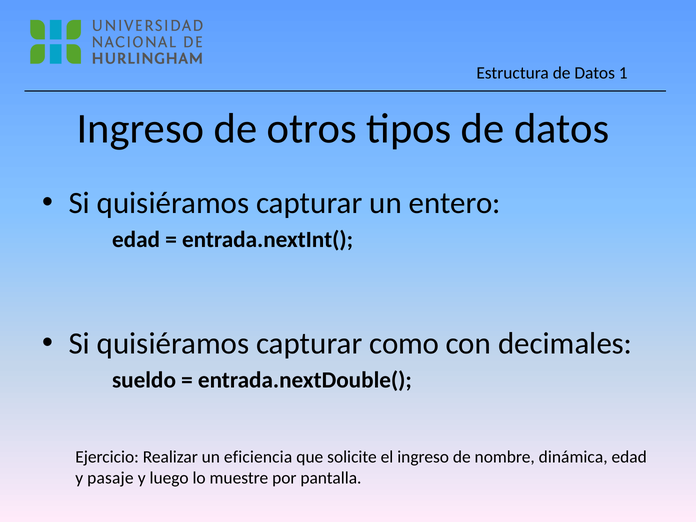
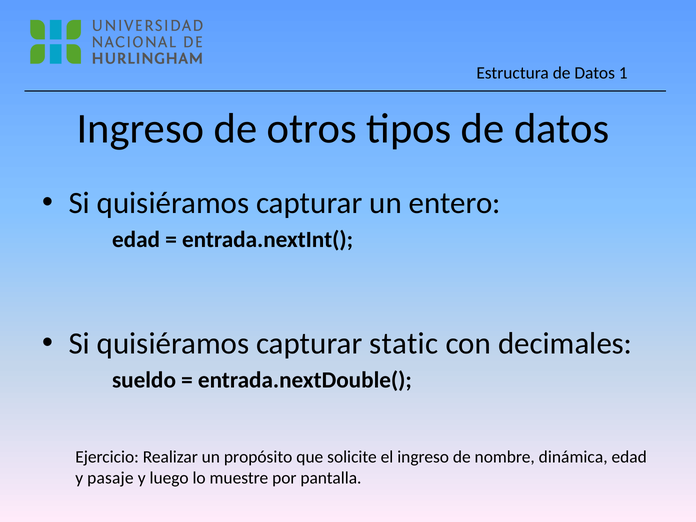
como: como -> static (404, 344)
eficiencia: eficiencia -> propósito (258, 457)
